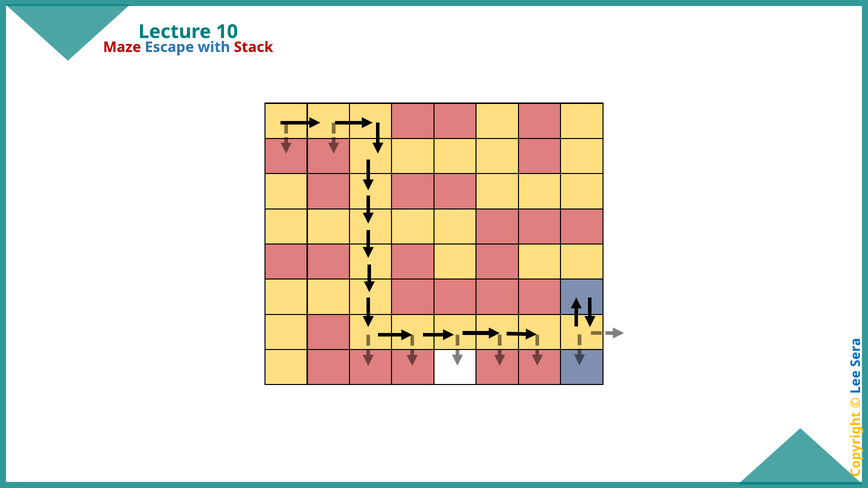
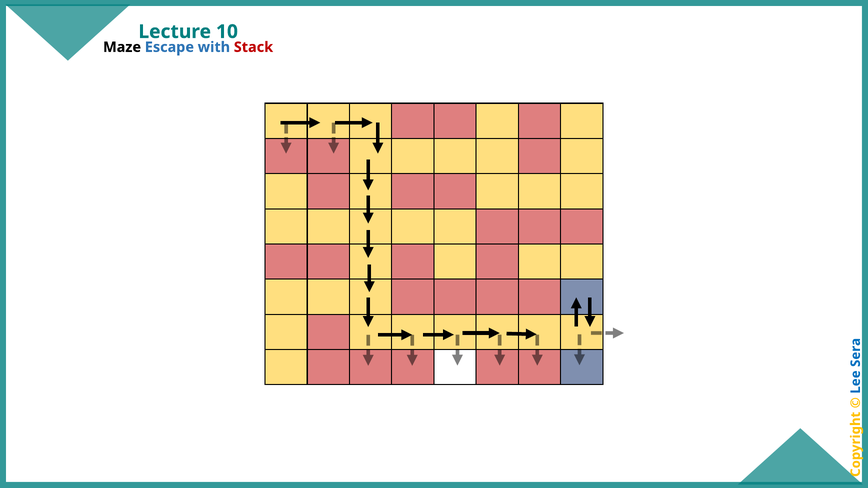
Maze colour: red -> black (122, 47)
